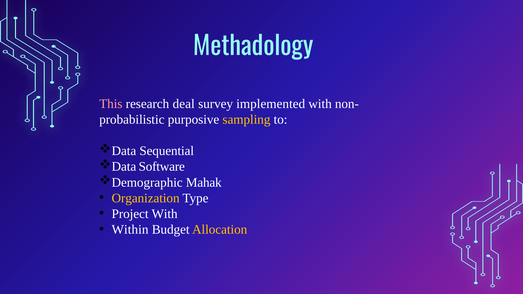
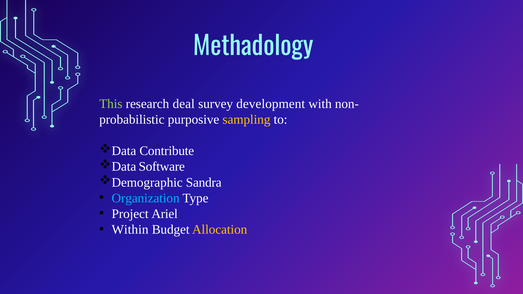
This colour: pink -> light green (111, 104)
implemented: implemented -> development (271, 104)
Sequential: Sequential -> Contribute (167, 151)
Mahak: Mahak -> Sandra (204, 182)
Organization colour: yellow -> light blue (146, 198)
Project With: With -> Ariel (165, 214)
